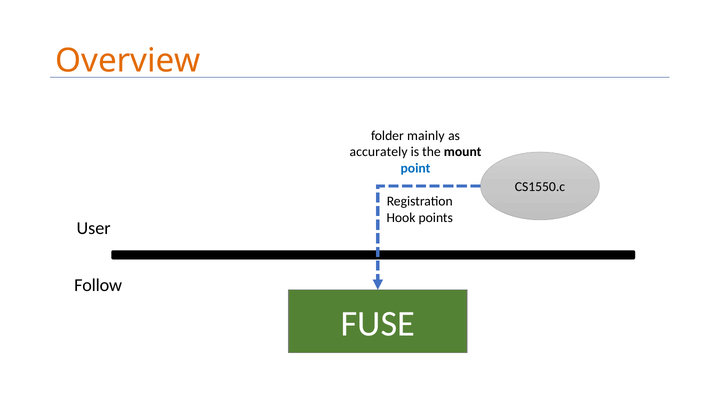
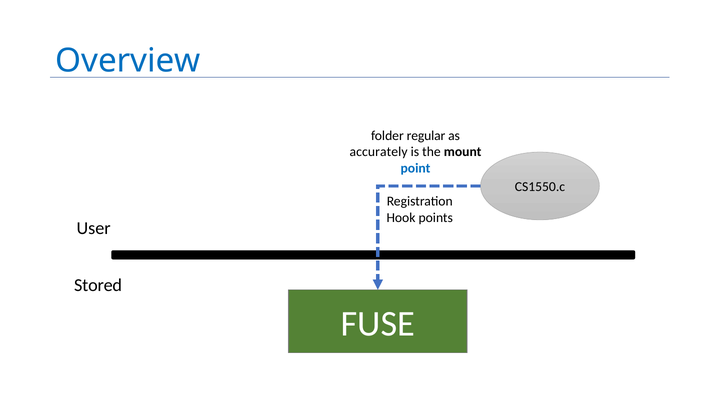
Overview colour: orange -> blue (128, 61)
mainly: mainly -> regular (426, 136)
Follow: Follow -> Stored (98, 286)
